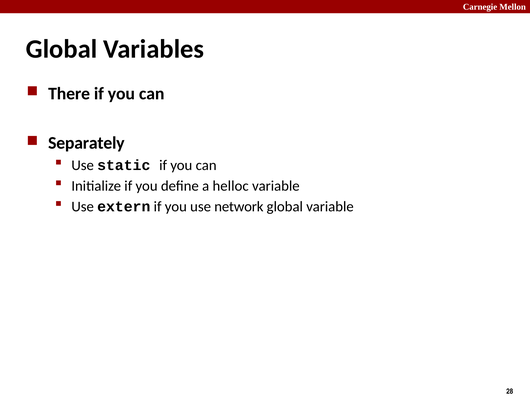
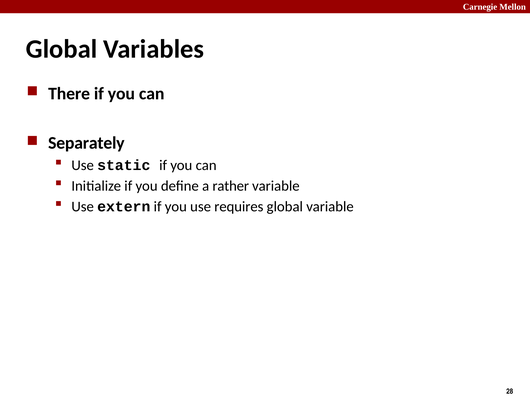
helloc: helloc -> rather (231, 186)
network: network -> requires (239, 206)
